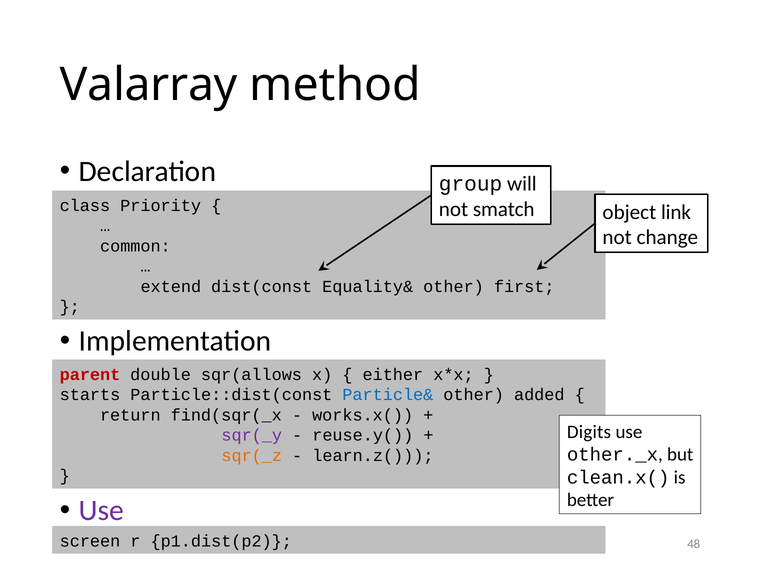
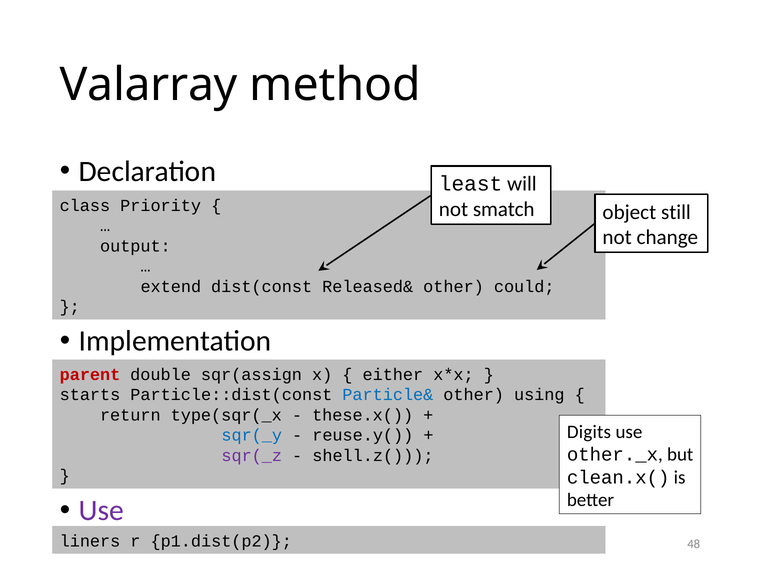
group: group -> least (471, 184)
link: link -> still (676, 212)
common: common -> output (135, 246)
Equality&: Equality& -> Released& (368, 287)
first: first -> could (524, 287)
sqr(allows: sqr(allows -> sqr(assign (251, 375)
added: added -> using (539, 395)
find(sqr(_x: find(sqr(_x -> type(sqr(_x (226, 415)
works.x(: works.x( -> these.x( (363, 415)
sqr(_y colour: purple -> blue (252, 435)
sqr(_z colour: orange -> purple (252, 456)
learn.z(: learn.z( -> shell.z( (373, 456)
screen: screen -> liners (90, 541)
